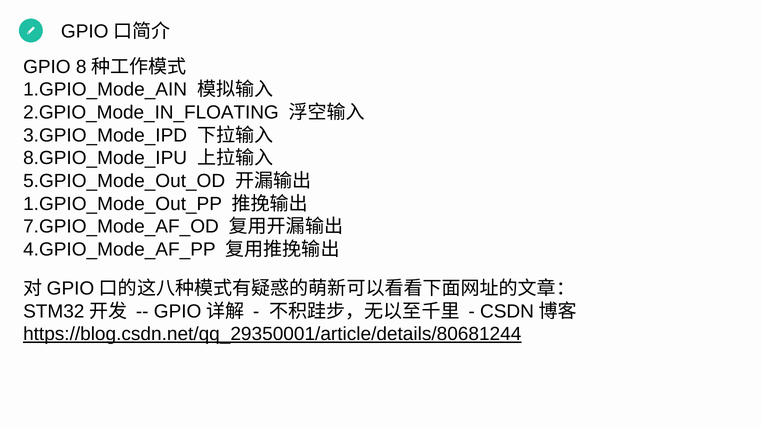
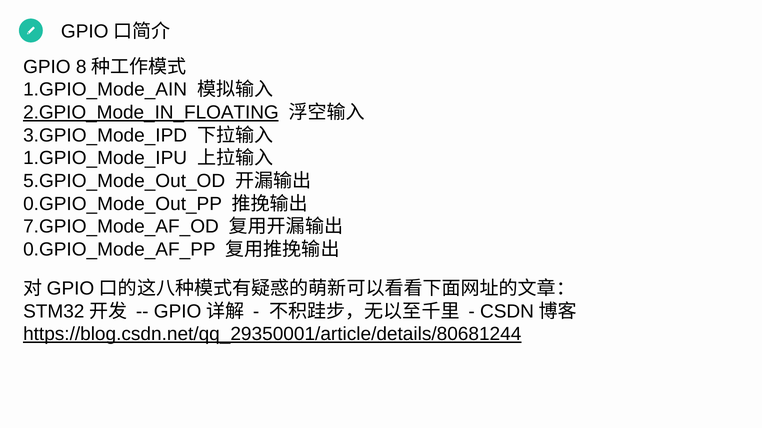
2.GPIO_Mode_IN_FLOATING underline: none -> present (151, 113)
8.GPIO_Mode_IPU: 8.GPIO_Mode_IPU -> 1.GPIO_Mode_IPU (105, 158)
1.GPIO_Mode_Out_PP: 1.GPIO_Mode_Out_PP -> 0.GPIO_Mode_Out_PP (123, 204)
4.GPIO_Mode_AF_PP: 4.GPIO_Mode_AF_PP -> 0.GPIO_Mode_AF_PP (119, 250)
